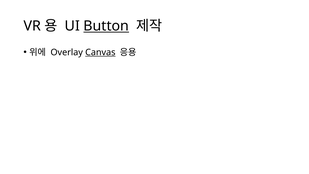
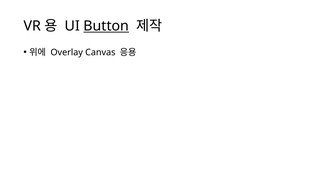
Canvas underline: present -> none (100, 52)
